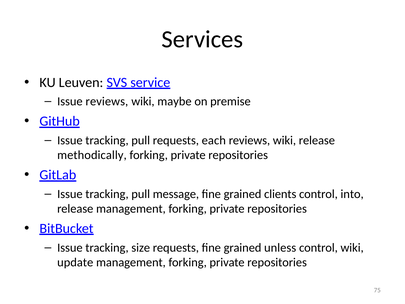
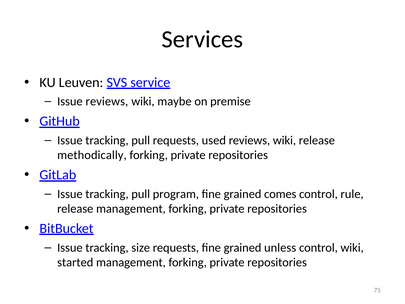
each: each -> used (214, 140)
message: message -> program (176, 194)
clients: clients -> comes (280, 194)
into: into -> rule (352, 194)
update: update -> started (75, 262)
